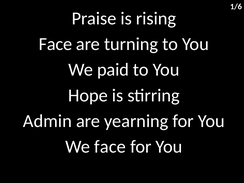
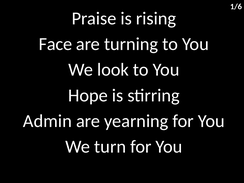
paid: paid -> look (113, 70)
We face: face -> turn (110, 147)
